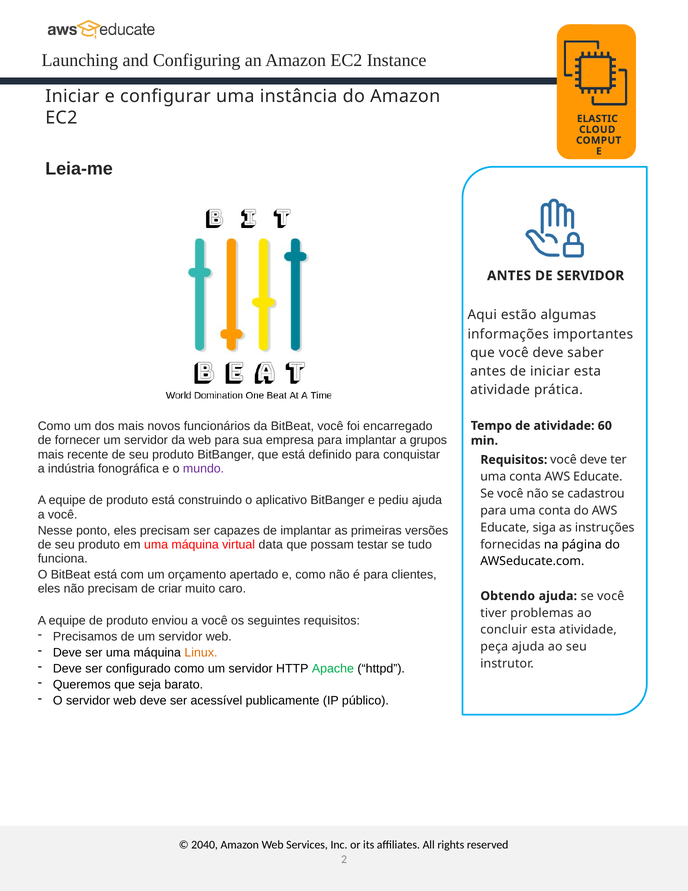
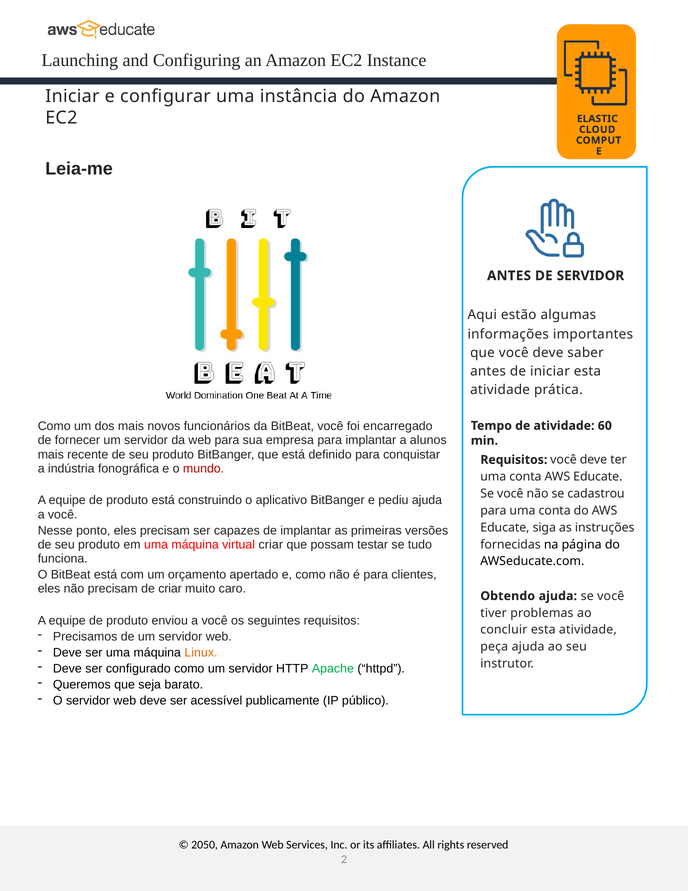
grupos: grupos -> alunos (428, 440)
mundo colour: purple -> red (204, 468)
virtual data: data -> criar (271, 544)
2040: 2040 -> 2050 (205, 844)
